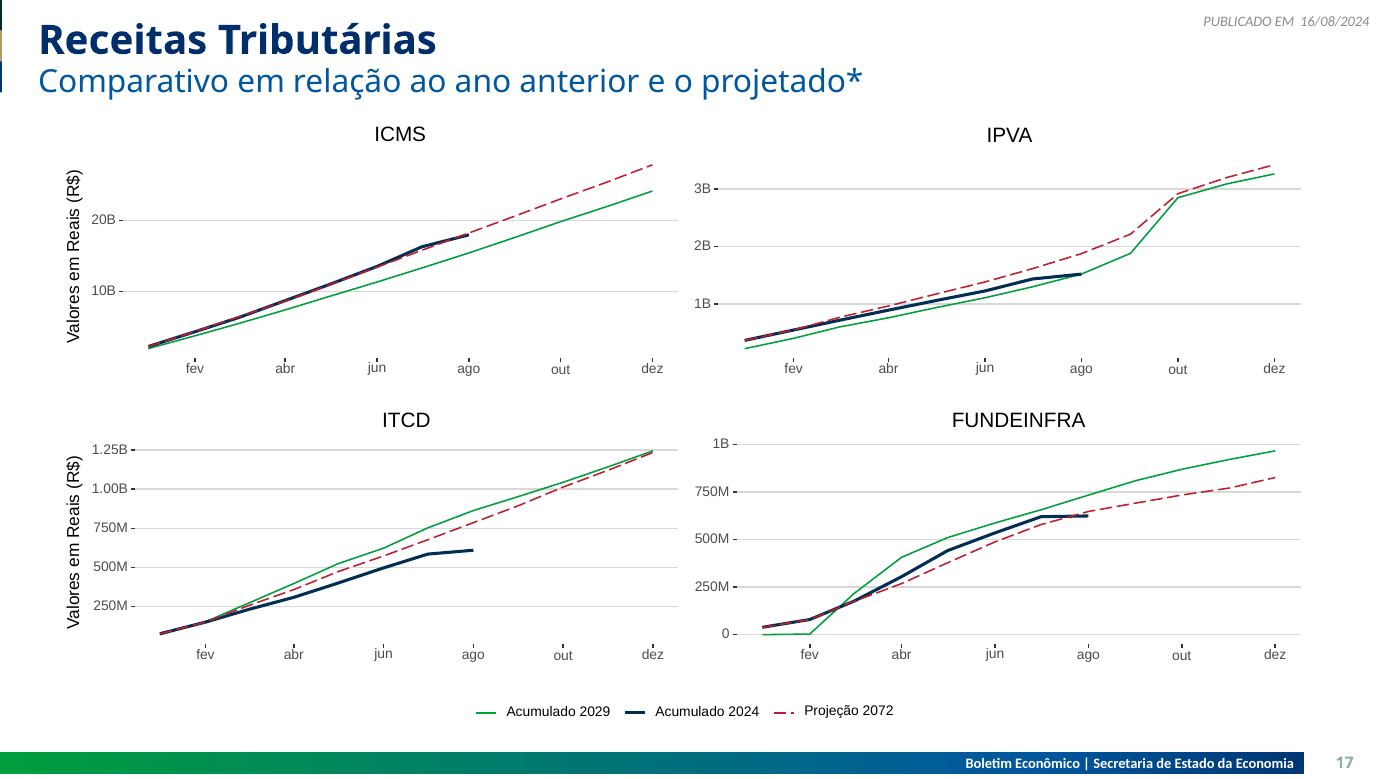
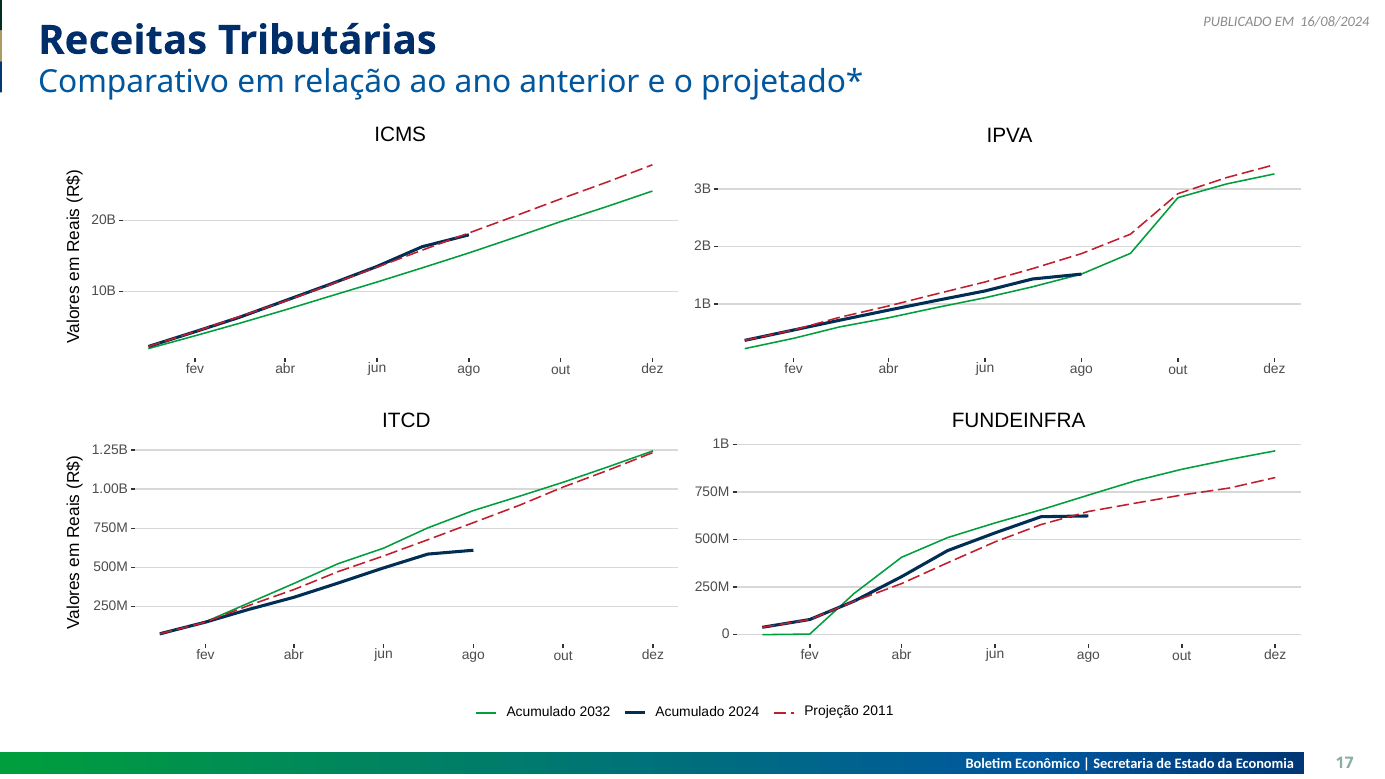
2029: 2029 -> 2032 (595, 712)
2072: 2072 -> 2011 (878, 711)
